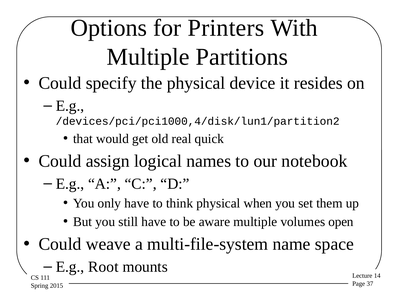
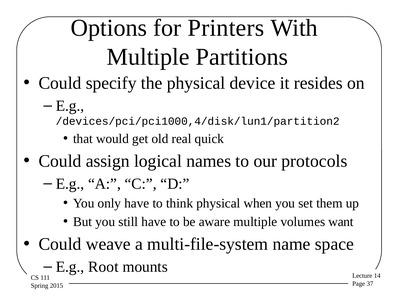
notebook: notebook -> protocols (314, 161)
open: open -> want (341, 221)
